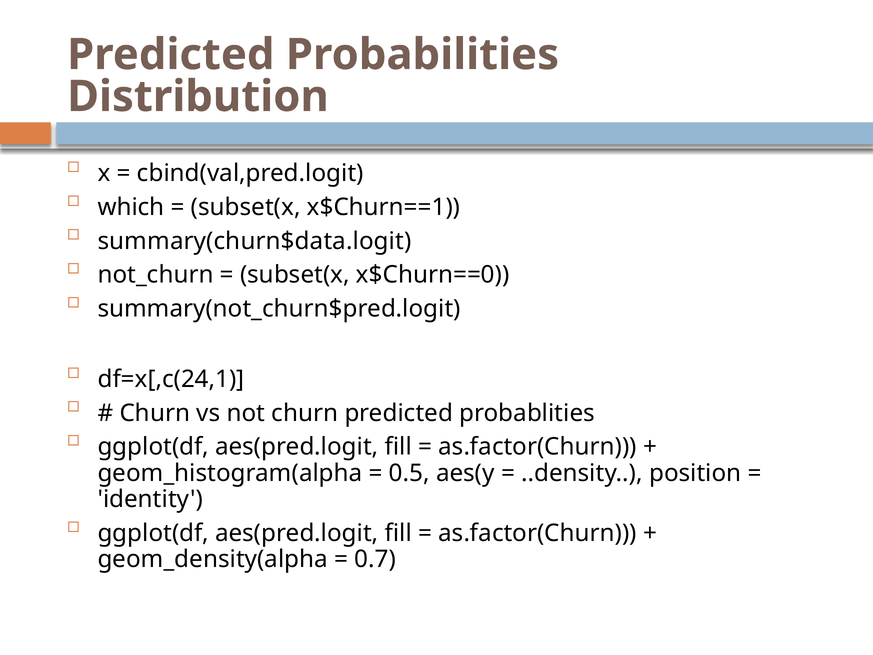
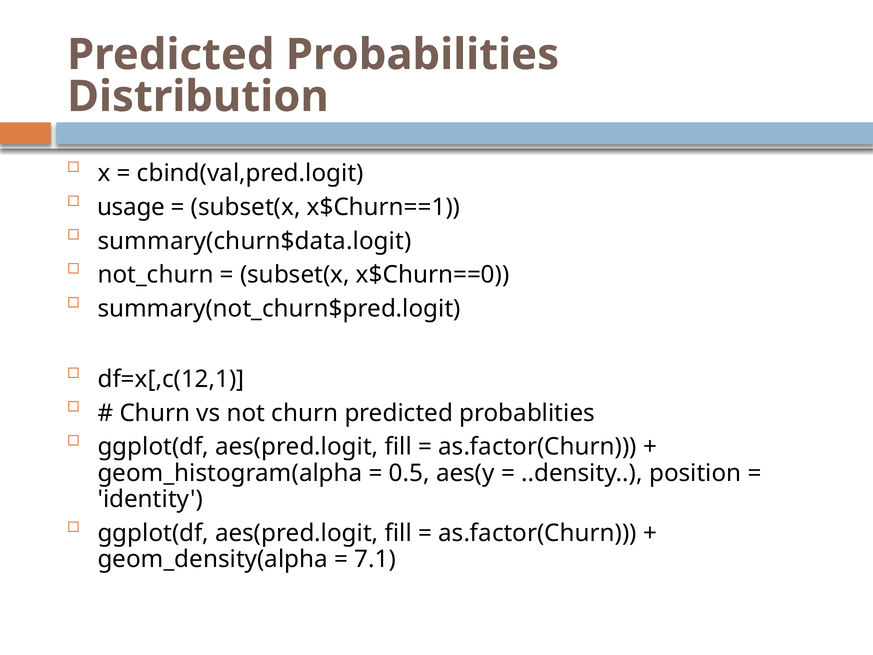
which: which -> usage (131, 207)
df=x[,c(24,1: df=x[,c(24,1 -> df=x[,c(12,1 (171, 379)
0.7: 0.7 -> 7.1 (375, 559)
